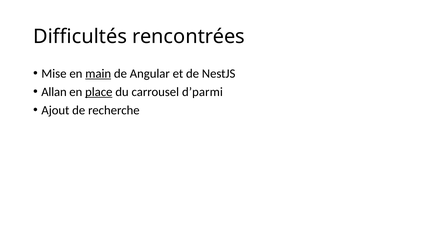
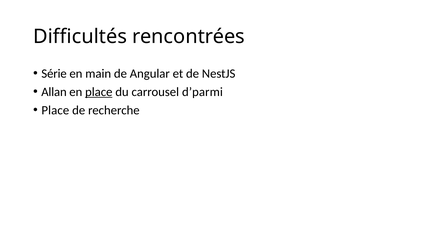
Mise: Mise -> Série (54, 74)
main underline: present -> none (98, 74)
Ajout: Ajout -> Place (55, 110)
